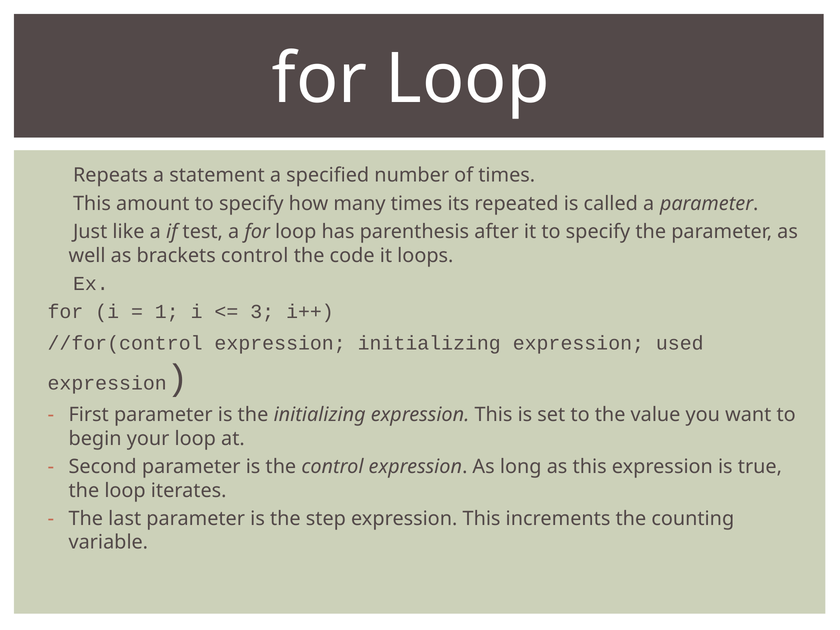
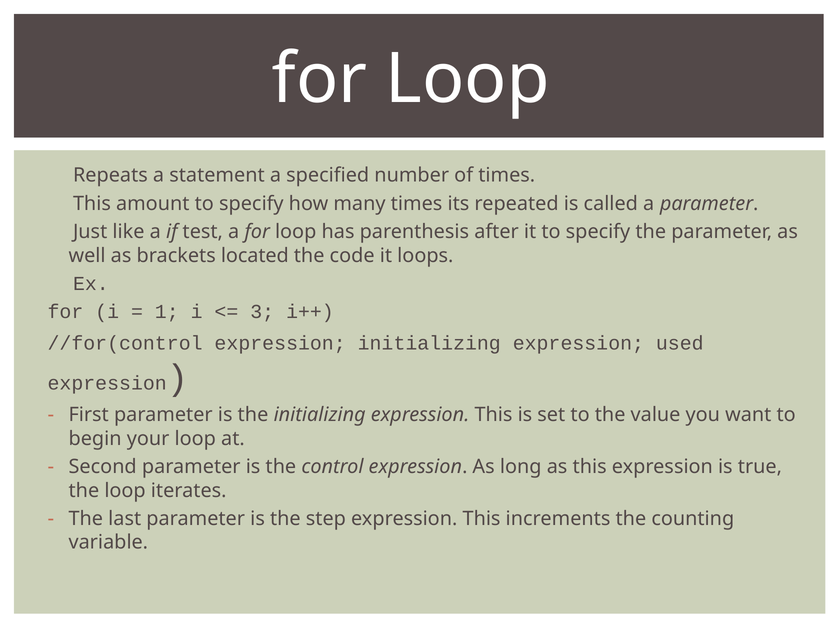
brackets control: control -> located (255, 256)
